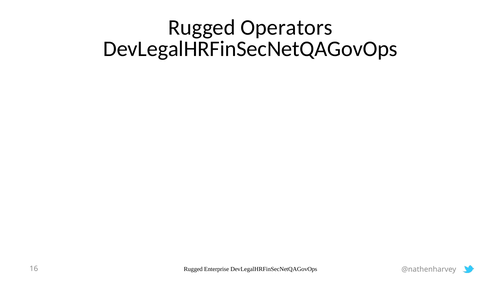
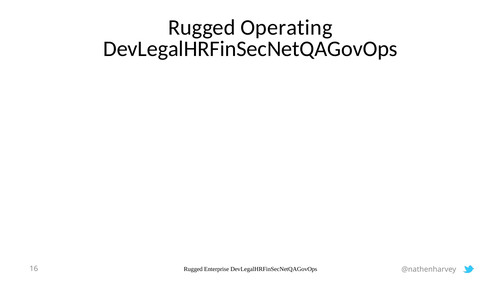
Operators: Operators -> Operating (286, 27)
